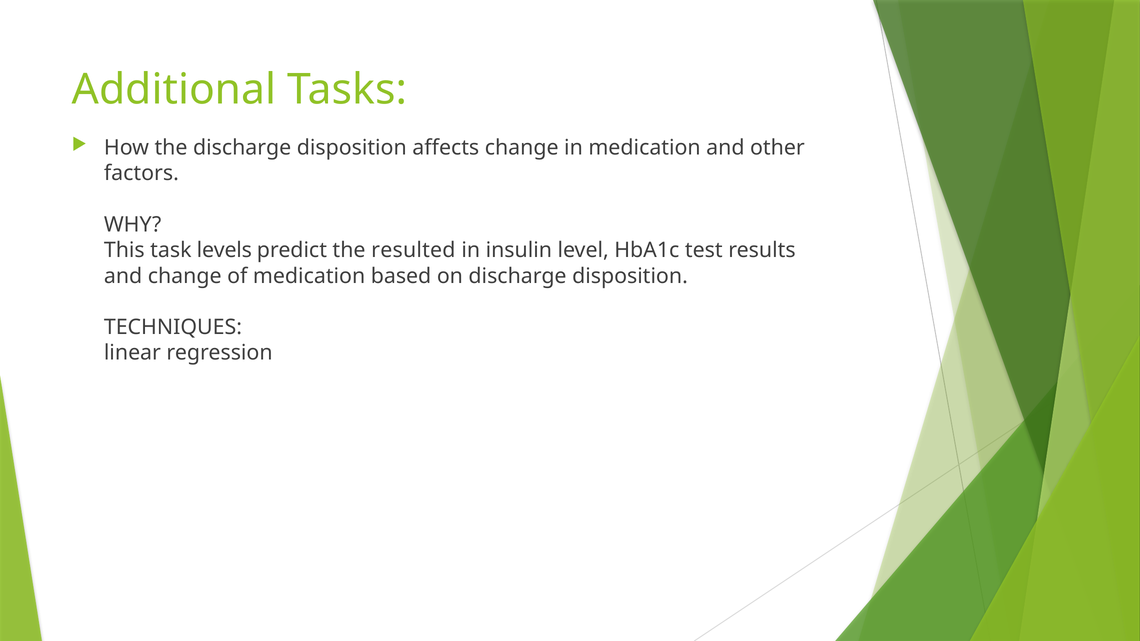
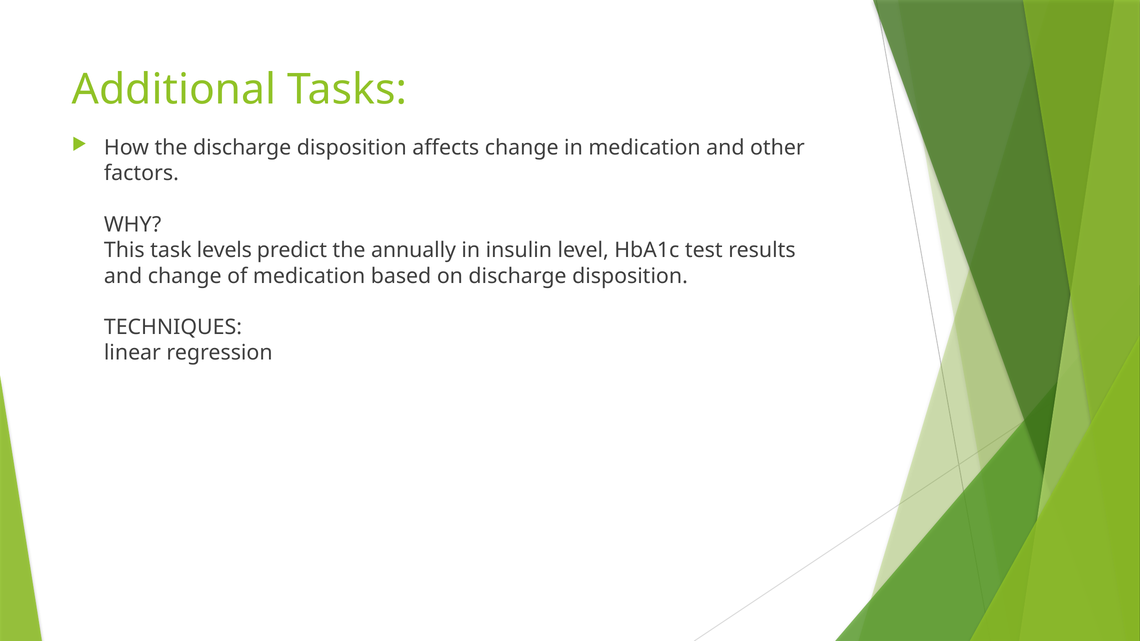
resulted: resulted -> annually (414, 250)
